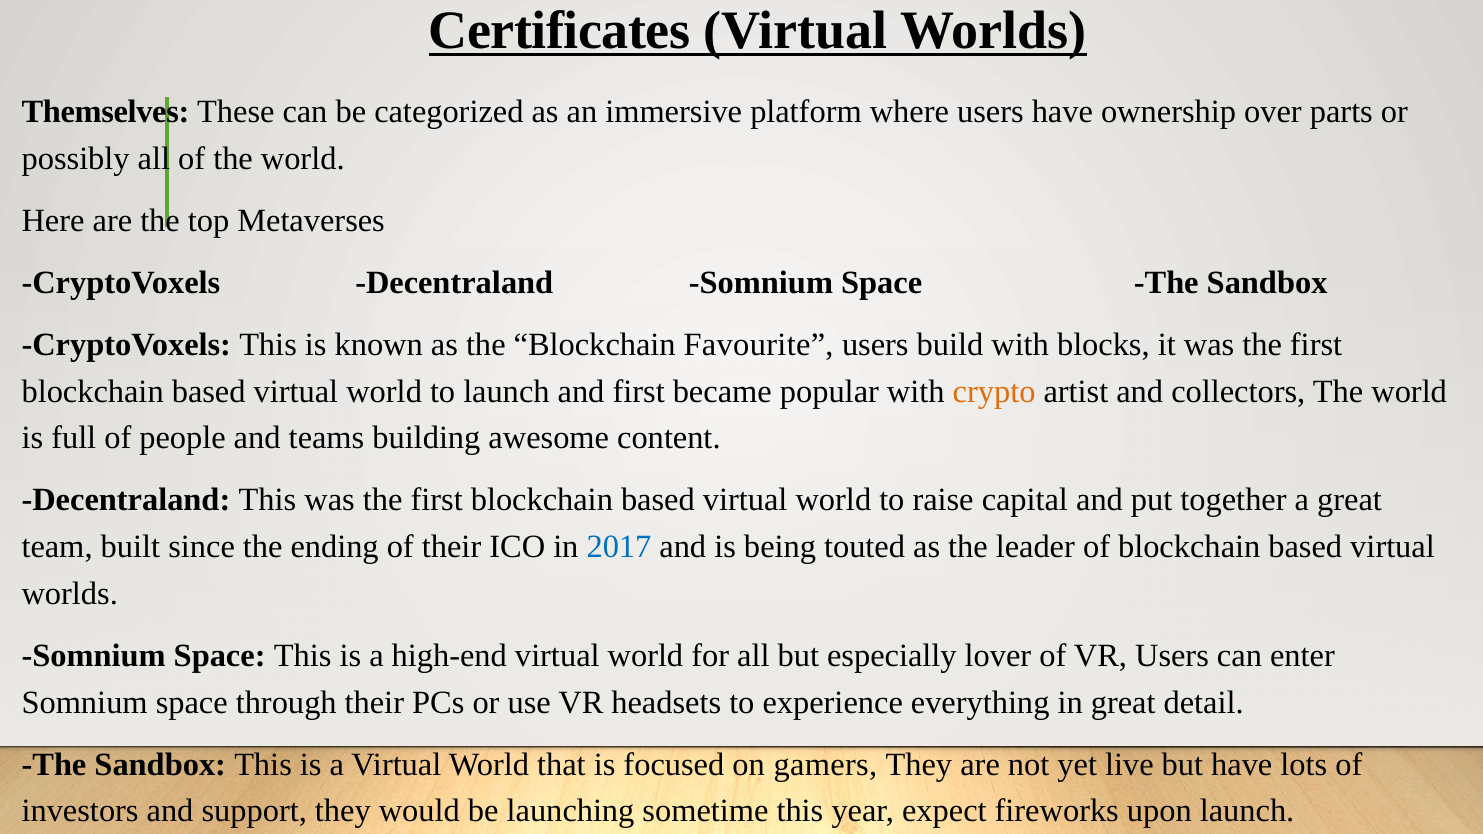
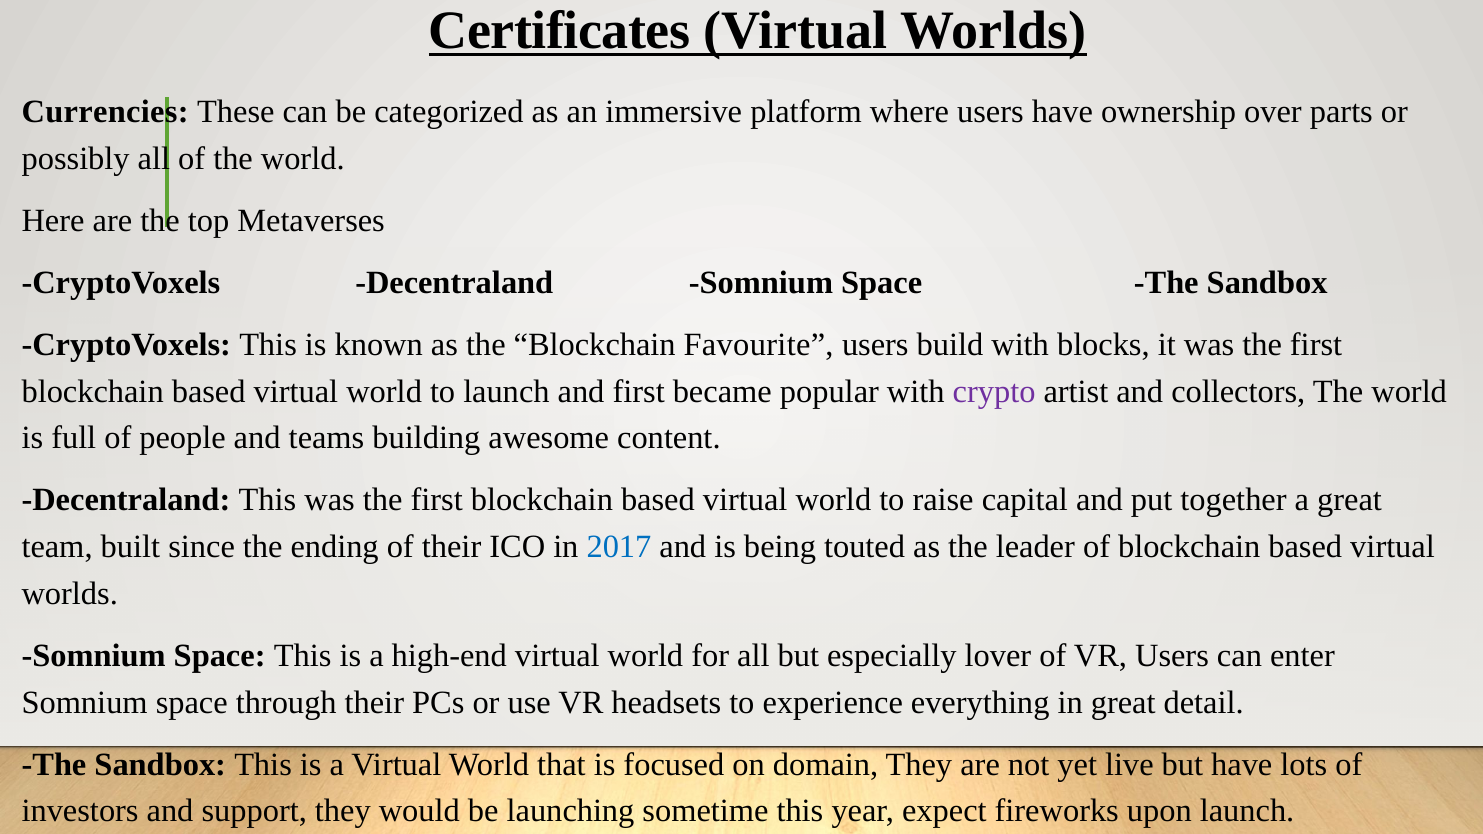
Themselves: Themselves -> Currencies (105, 112)
crypto colour: orange -> purple (994, 391)
gamers: gamers -> domain (826, 765)
